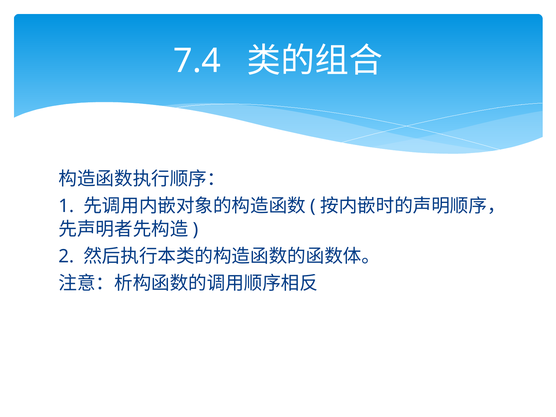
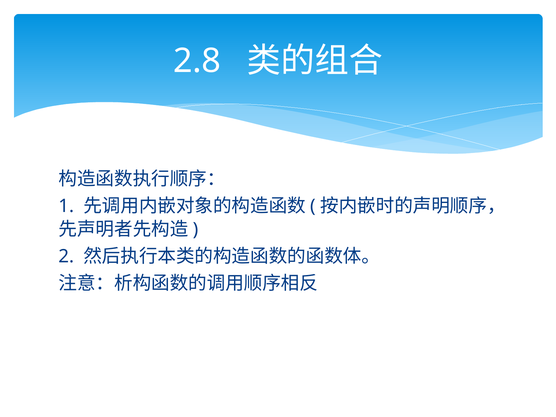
7.4: 7.4 -> 2.8 (197, 61)
